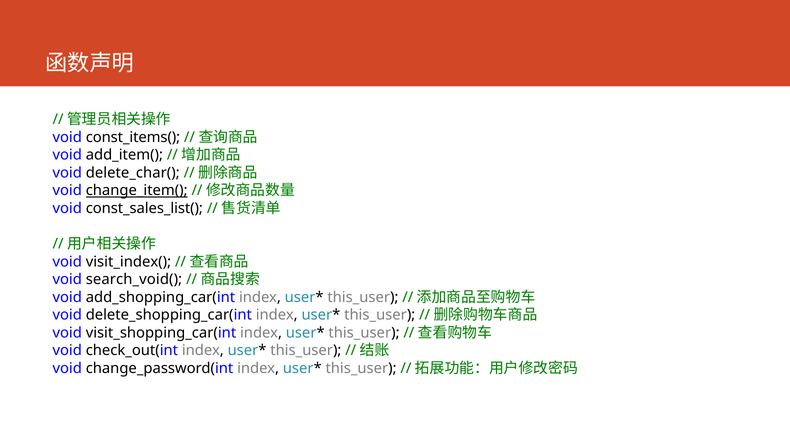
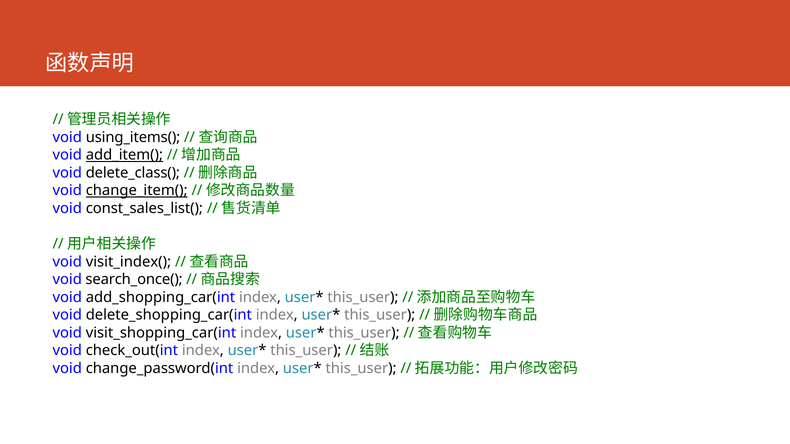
const_items(: const_items( -> using_items( (133, 137)
add_item( underline: none -> present (124, 155)
delete_char(: delete_char( -> delete_class( (133, 173)
search_void(: search_void( -> search_once( (134, 280)
